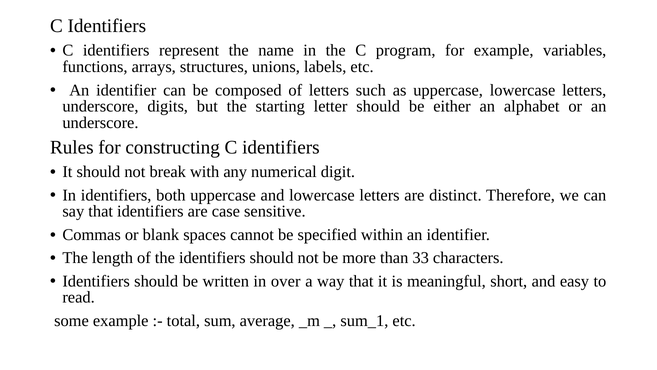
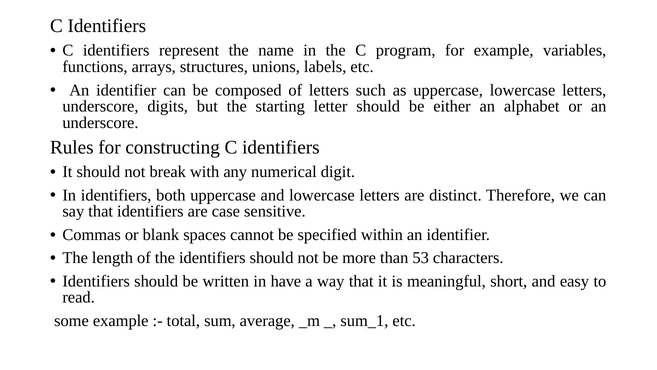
33: 33 -> 53 (421, 258)
over: over -> have (286, 281)
